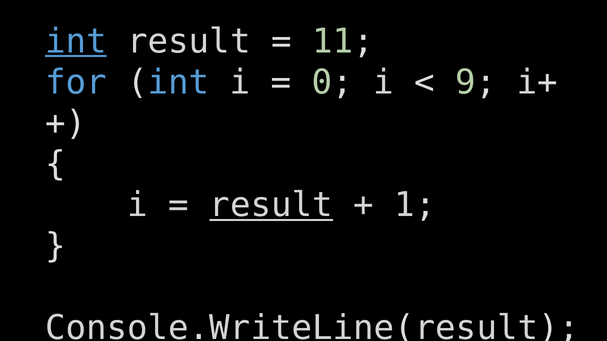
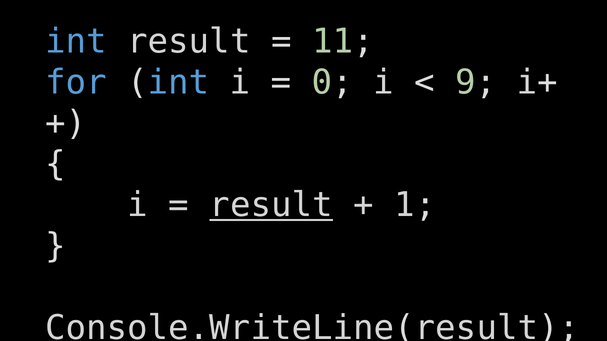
int underline: present -> none (76, 42)
